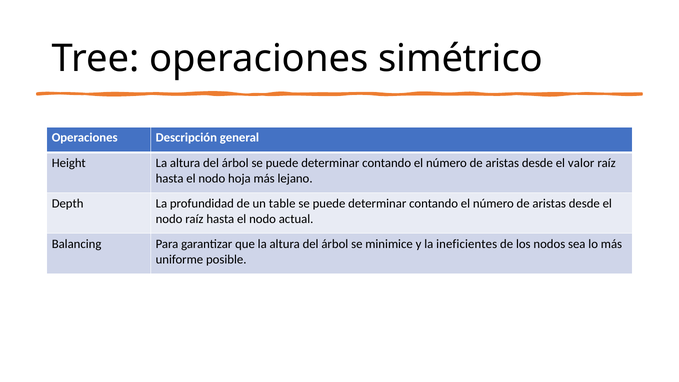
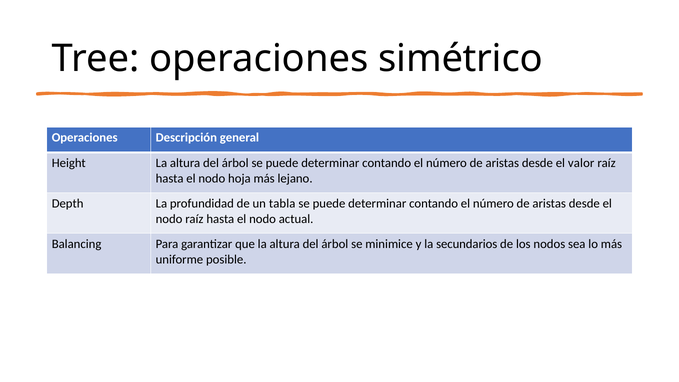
table: table -> tabla (282, 203)
ineficientes: ineficientes -> secundarios (467, 244)
